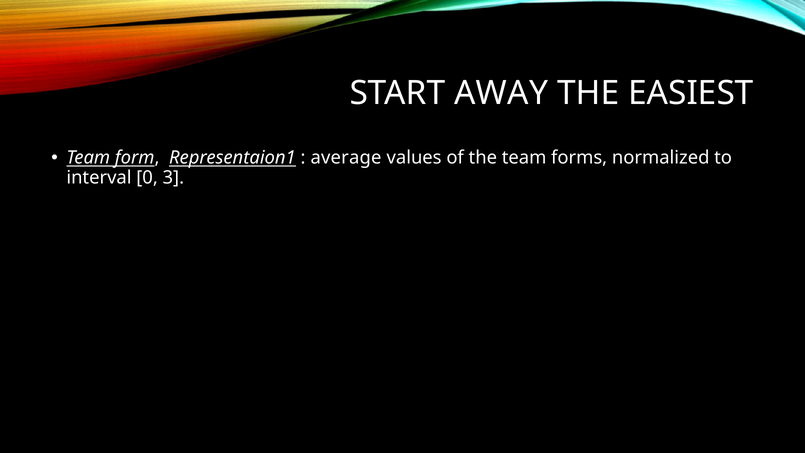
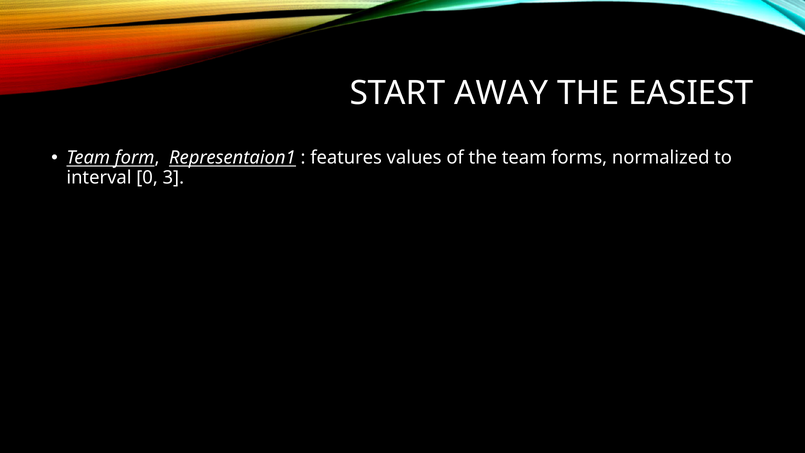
average: average -> features (346, 158)
